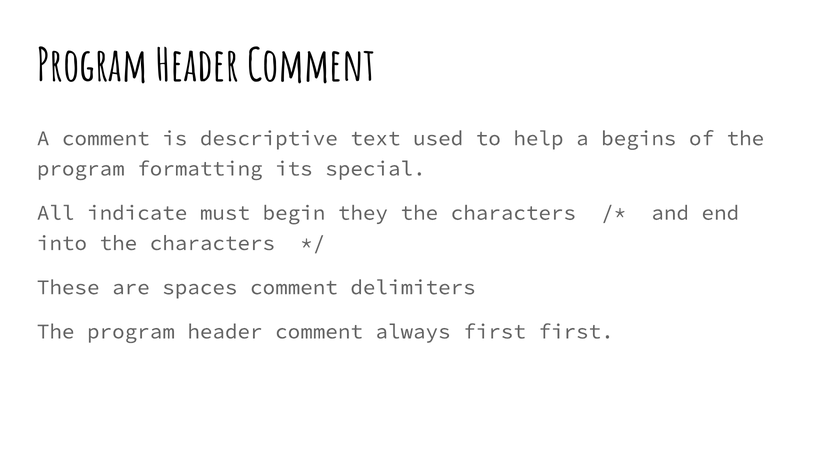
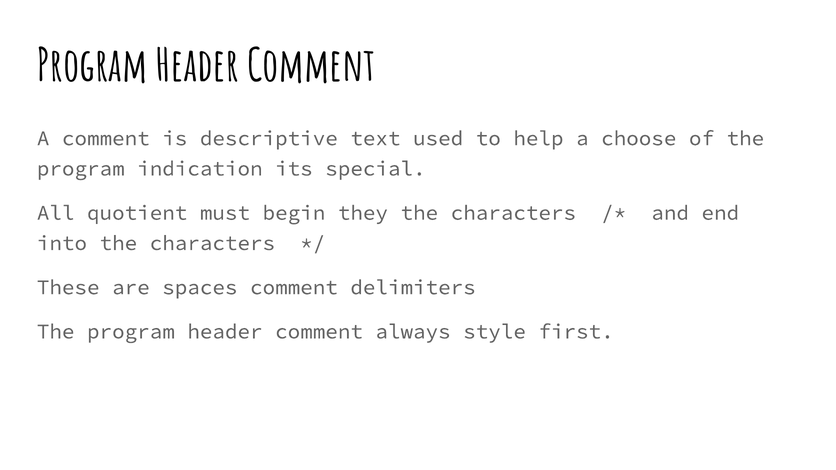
begins: begins -> choose (639, 138)
formatting: formatting -> indication (200, 169)
indicate: indicate -> quotient (137, 213)
always first: first -> style (495, 332)
